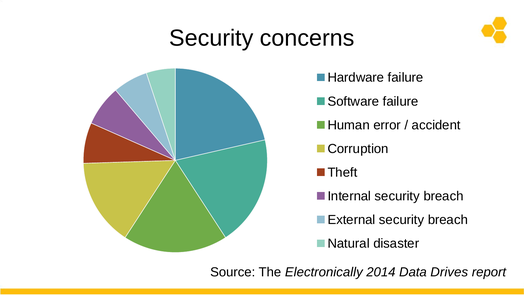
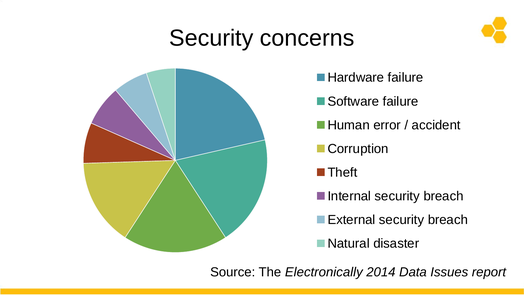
Drives: Drives -> Issues (449, 272)
